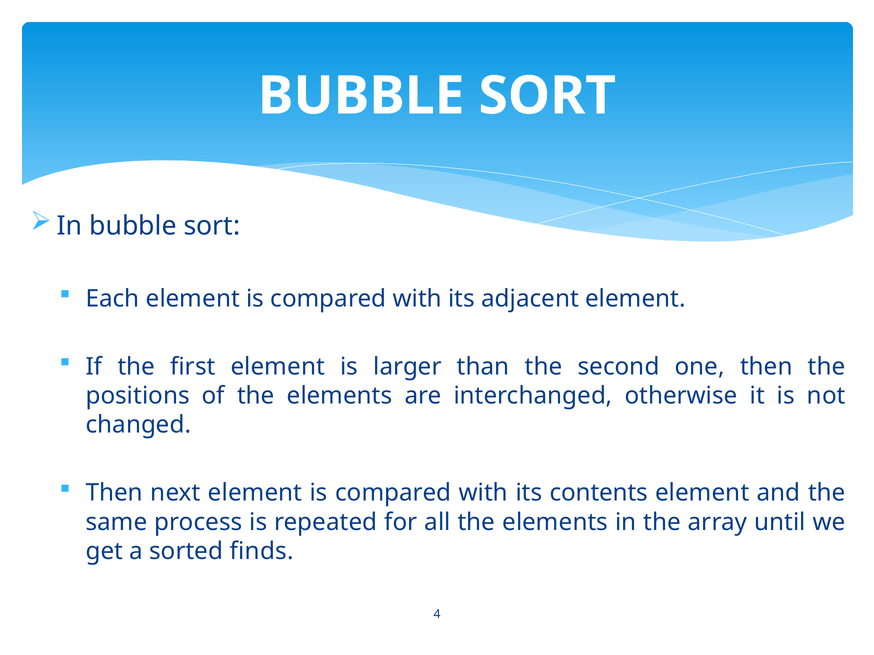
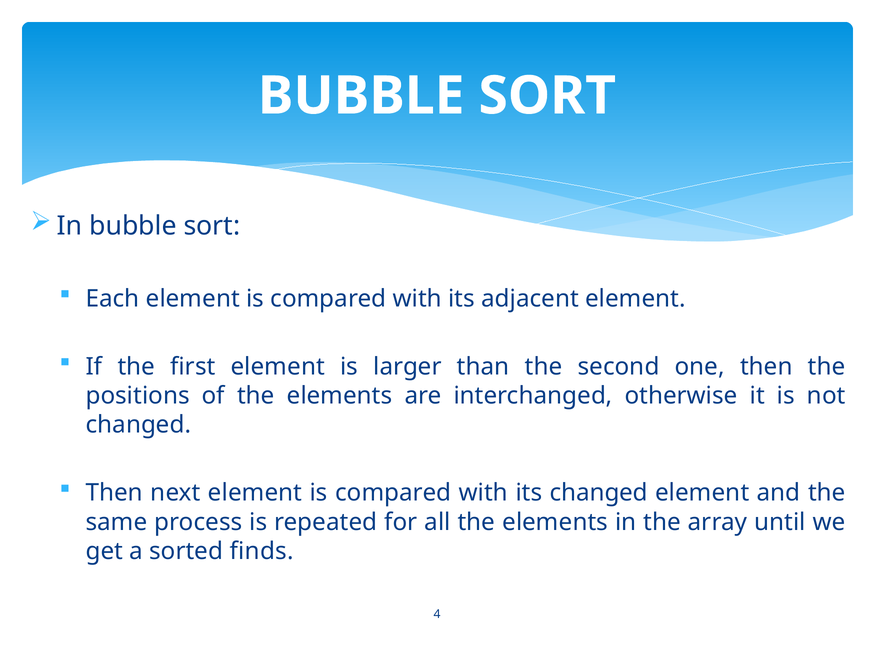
its contents: contents -> changed (599, 493)
